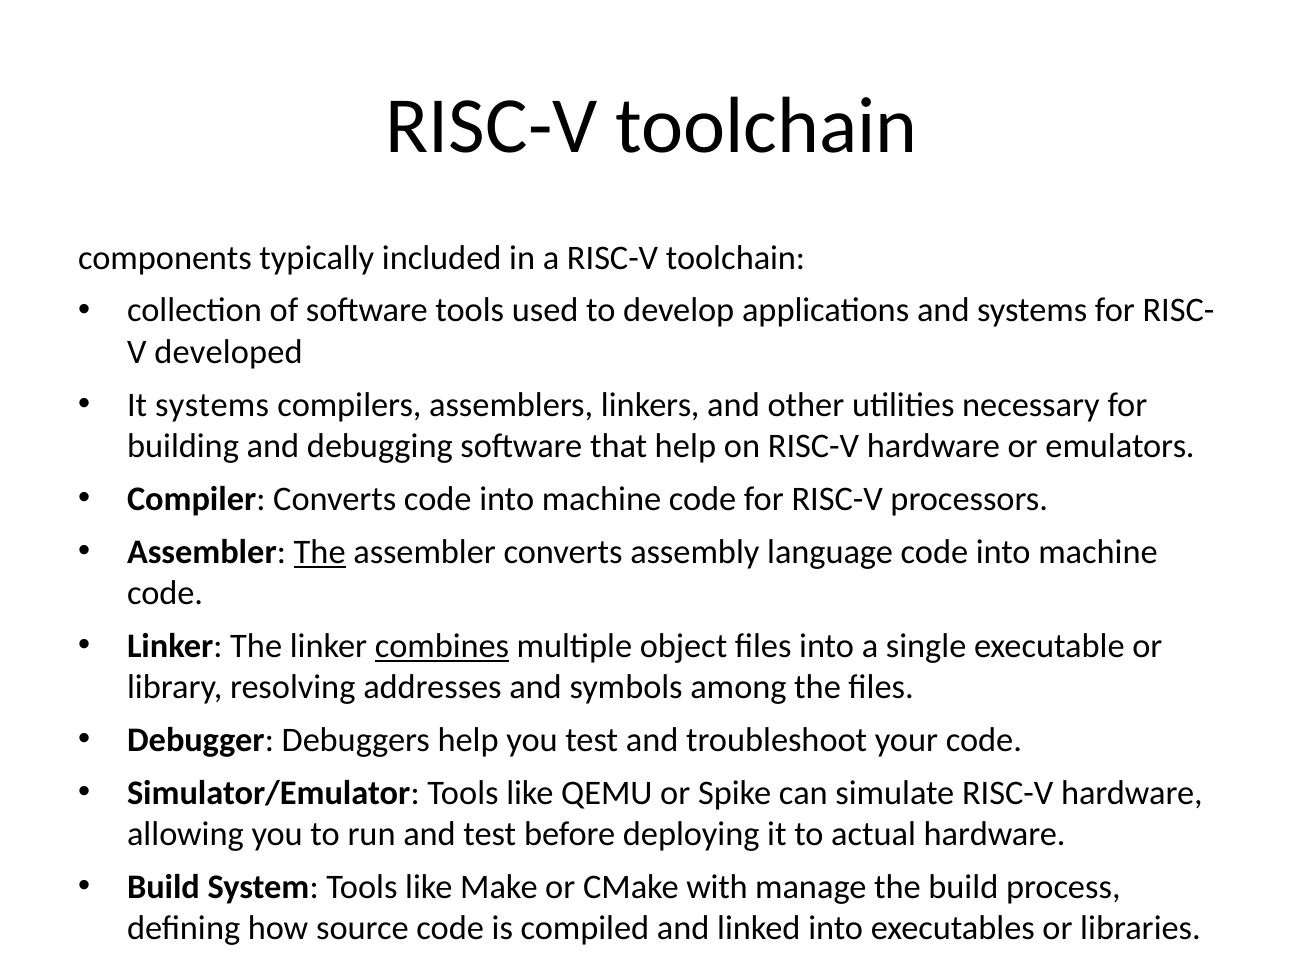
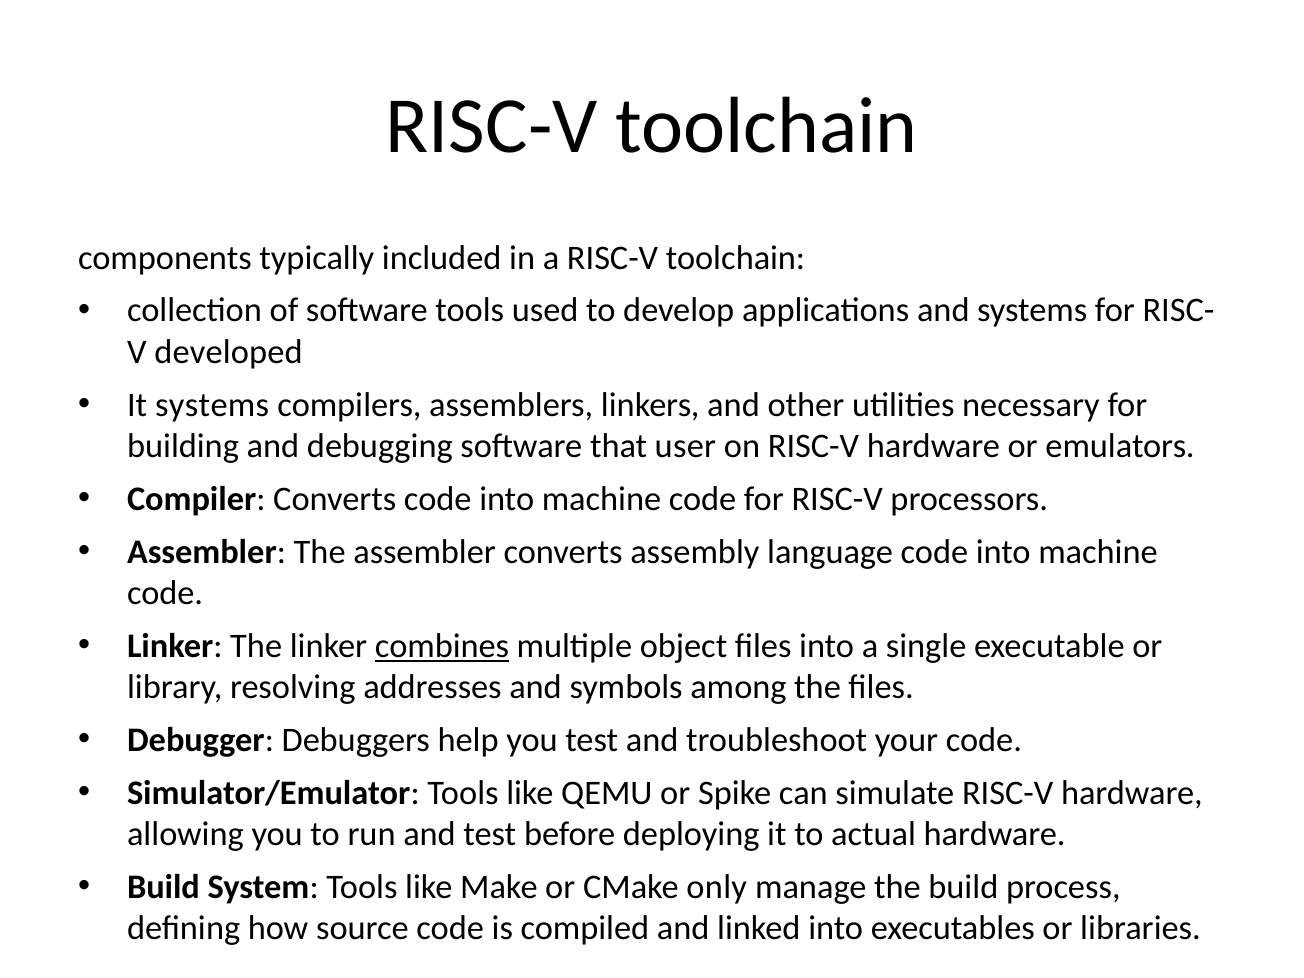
that help: help -> user (685, 446)
The underline: present -> none (320, 552)
with: with -> only (717, 887)
